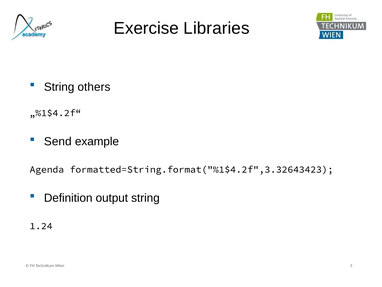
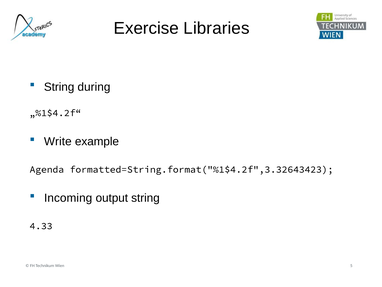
others: others -> during (94, 87)
Send: Send -> Write (58, 141)
Definition: Definition -> Incoming (68, 198)
1.24: 1.24 -> 4.33 (41, 226)
